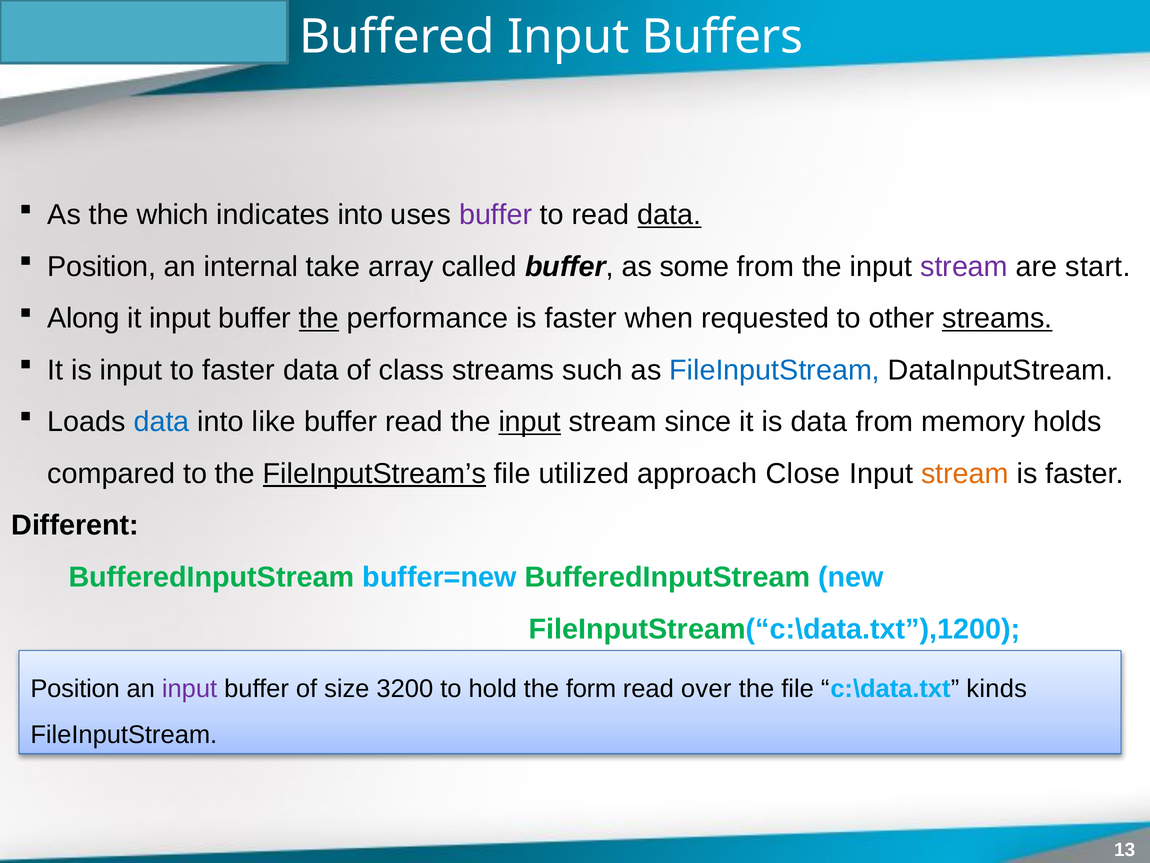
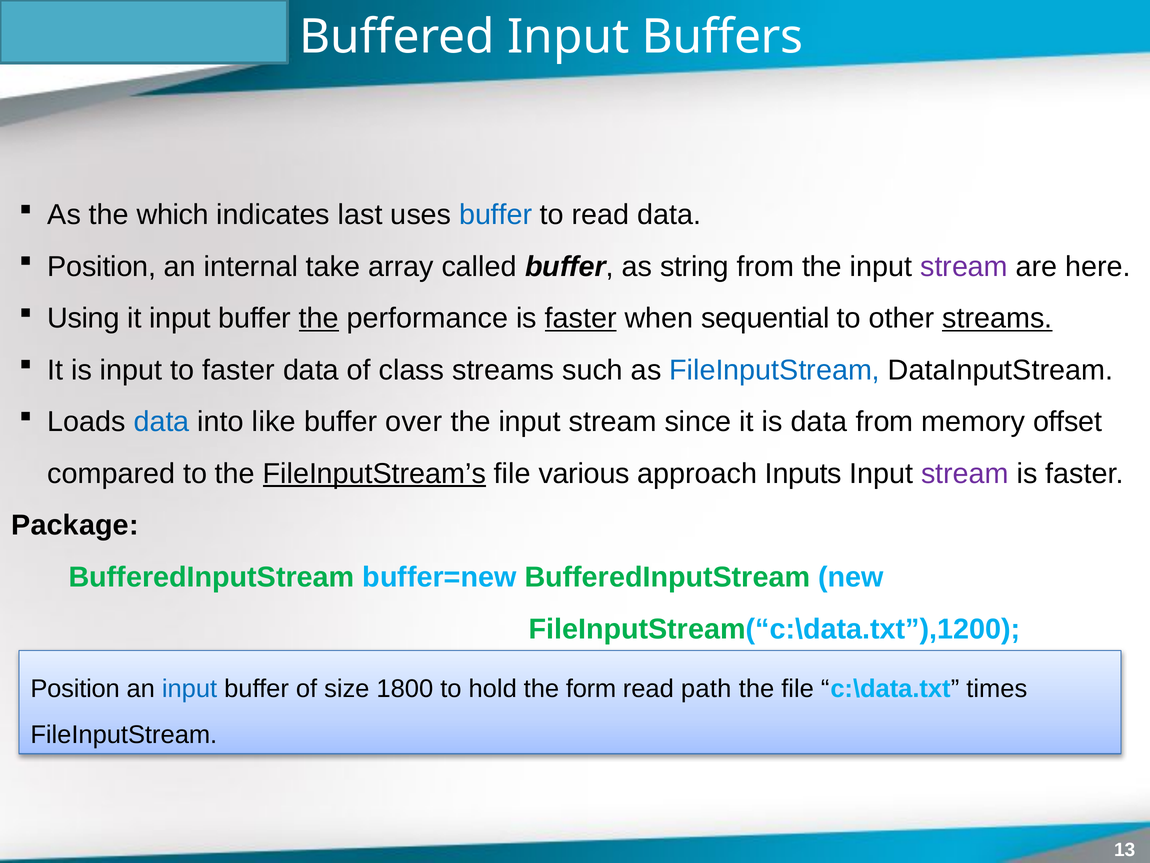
indicates into: into -> last (360, 215)
buffer colour: purple -> blue (496, 215)
data underline: present -> none (669, 215)
some: some -> string (694, 266)
start: start -> here (1098, 266)
Along: Along -> Using (83, 318)
faster underline: none -> present (581, 318)
requested: requested -> sequential (765, 318)
buffer read: read -> over (414, 422)
input underline: present -> none (530, 422)
holds: holds -> offset (1068, 422)
utilized: utilized -> various (584, 473)
Close: Close -> Inputs (803, 473)
stream colour: orange -> purple (965, 473)
Different: Different -> Package (75, 525)
input colour: purple -> blue (190, 688)
3200: 3200 -> 1800 (405, 688)
over: over -> path (706, 688)
kinds: kinds -> times (997, 688)
